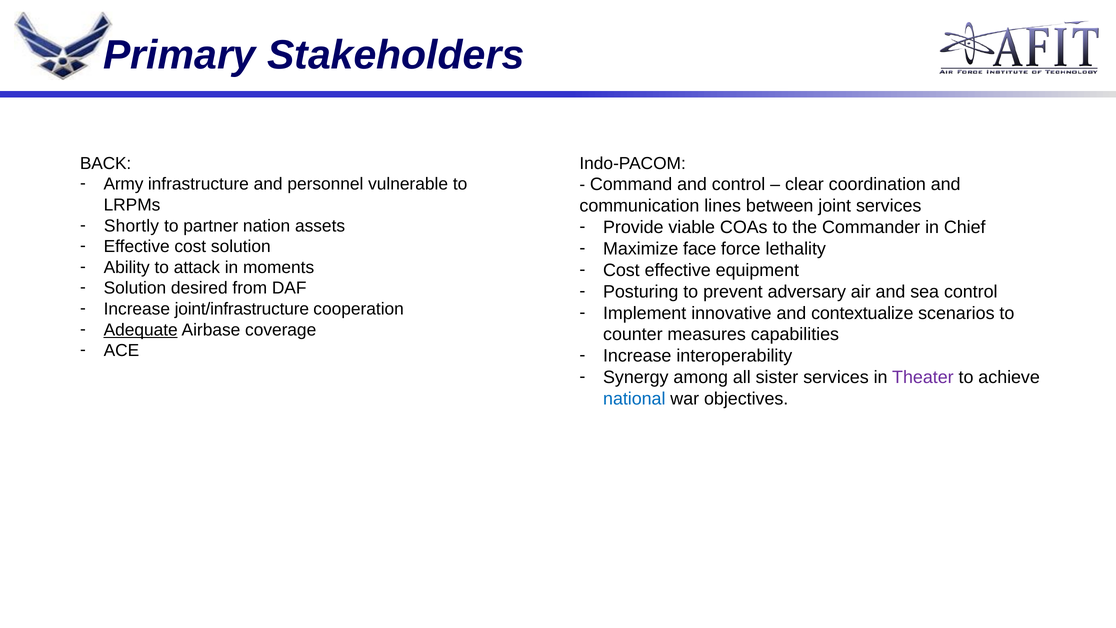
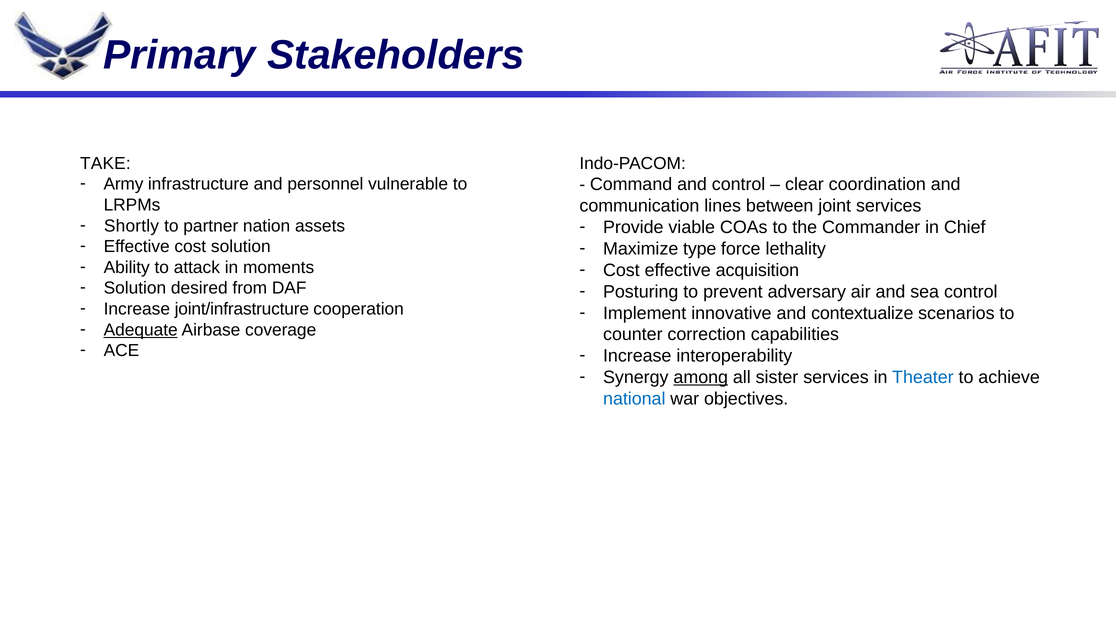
BACK: BACK -> TAKE (105, 163)
face: face -> type (700, 249)
equipment: equipment -> acquisition (757, 270)
measures: measures -> correction (707, 334)
among underline: none -> present (701, 377)
Theater colour: purple -> blue (923, 377)
